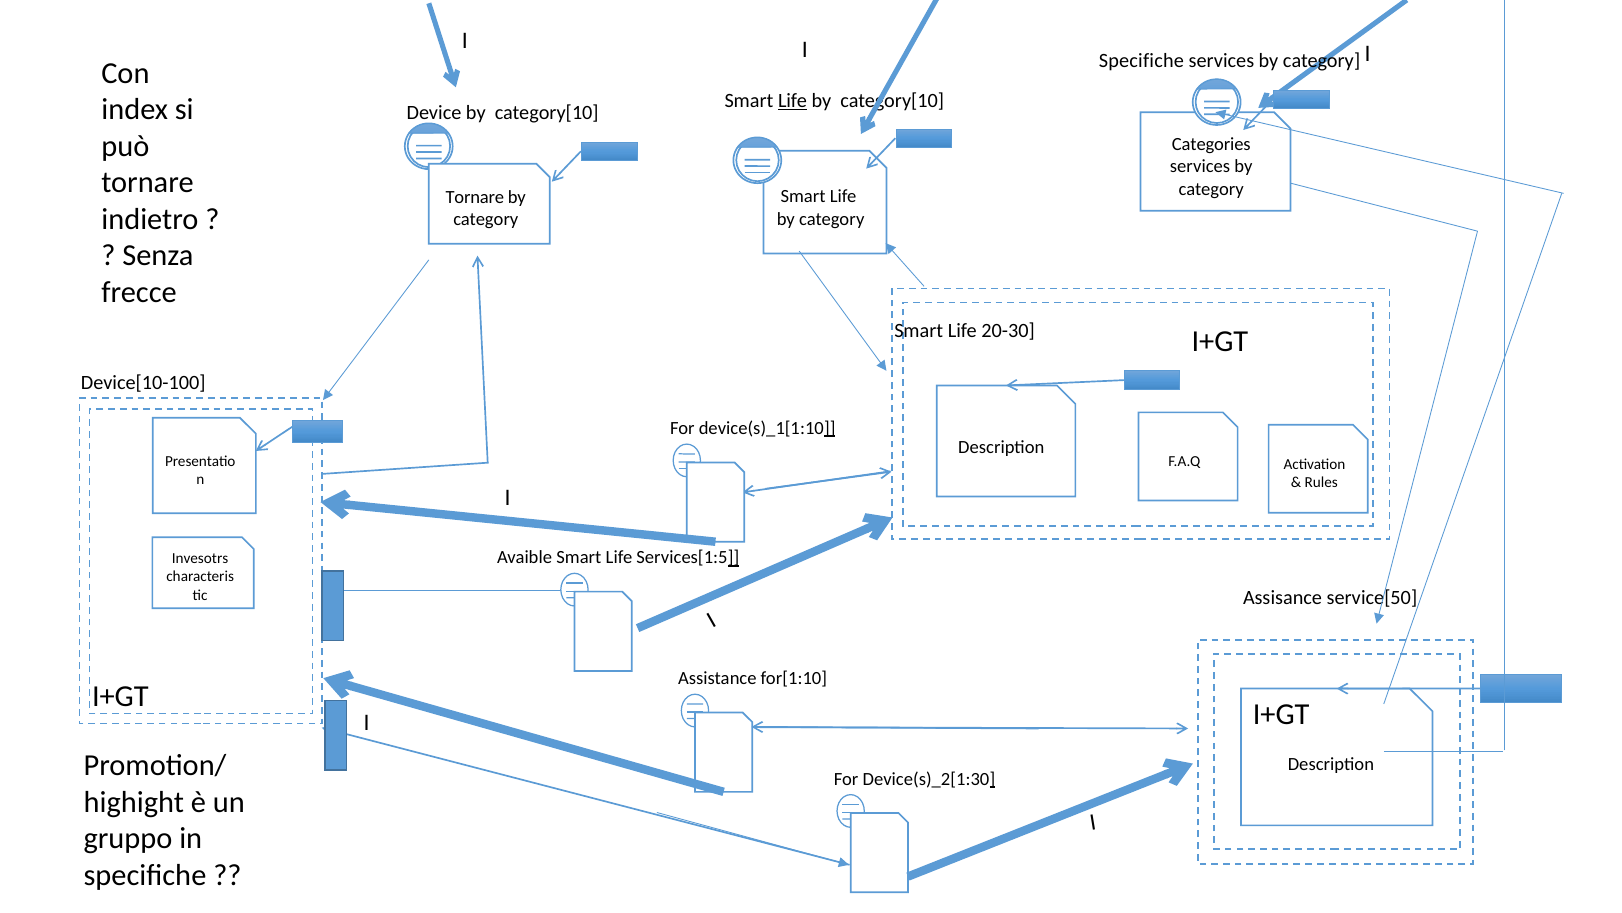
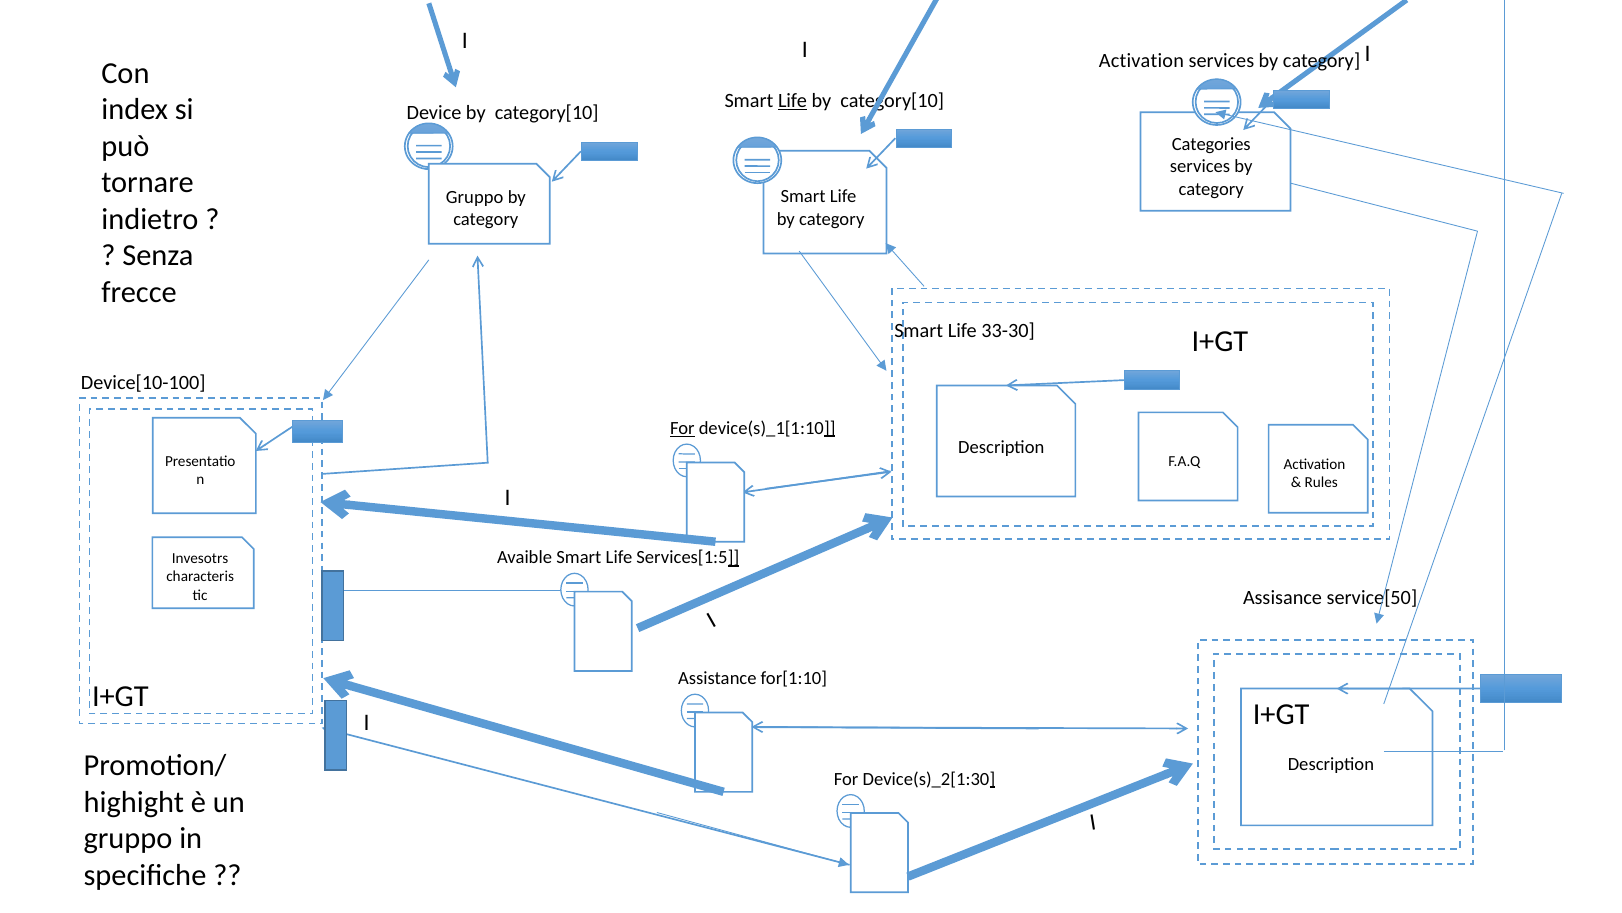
Specifiche: Specifiche -> Activation (1141, 61)
Tornare: Tornare -> Gruppo (475, 197)
20-30: 20-30 -> 33-30 (1008, 331)
For underline: none -> present (682, 428)
